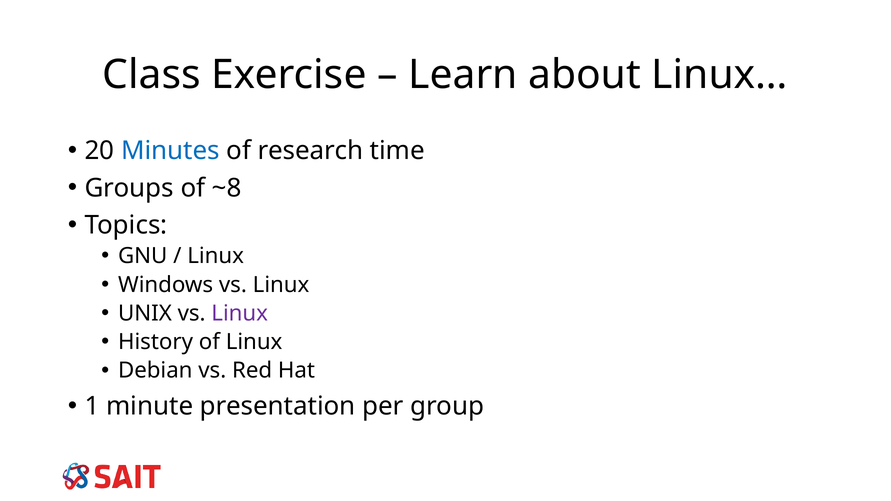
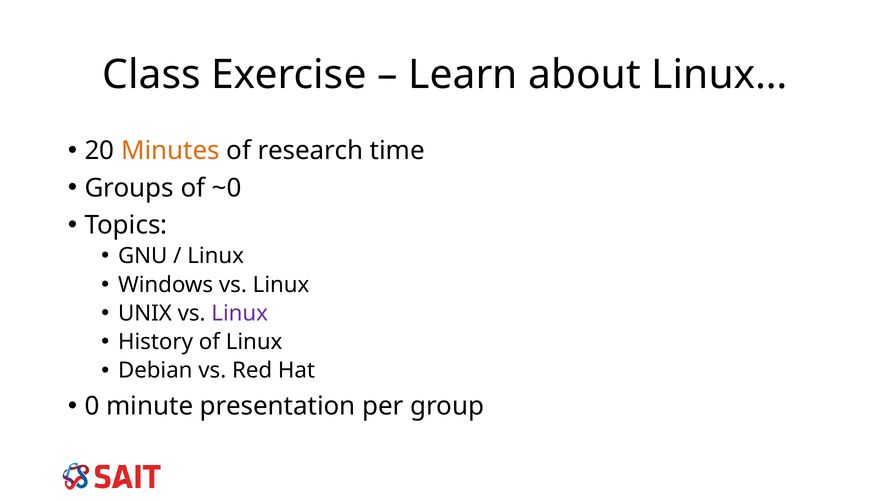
Minutes colour: blue -> orange (170, 151)
~8: ~8 -> ~0 (227, 188)
1: 1 -> 0 (92, 406)
